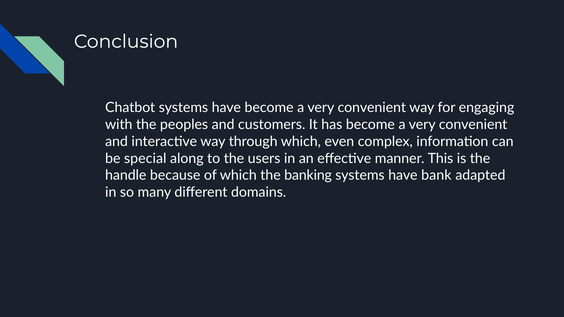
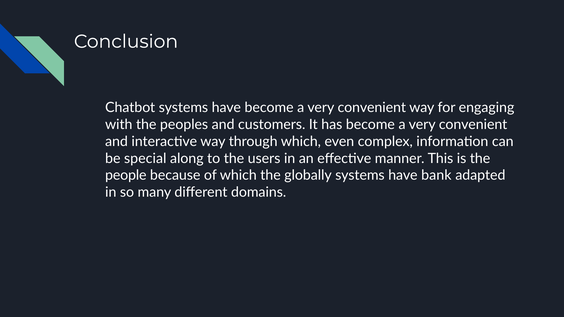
handle: handle -> people (126, 175)
banking: banking -> globally (308, 175)
